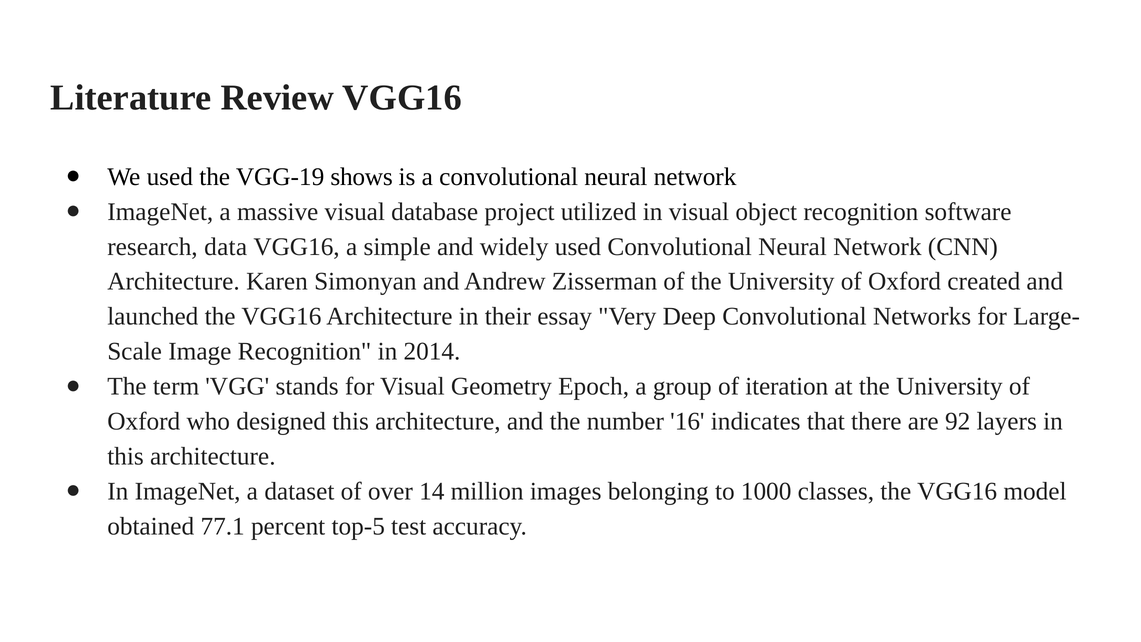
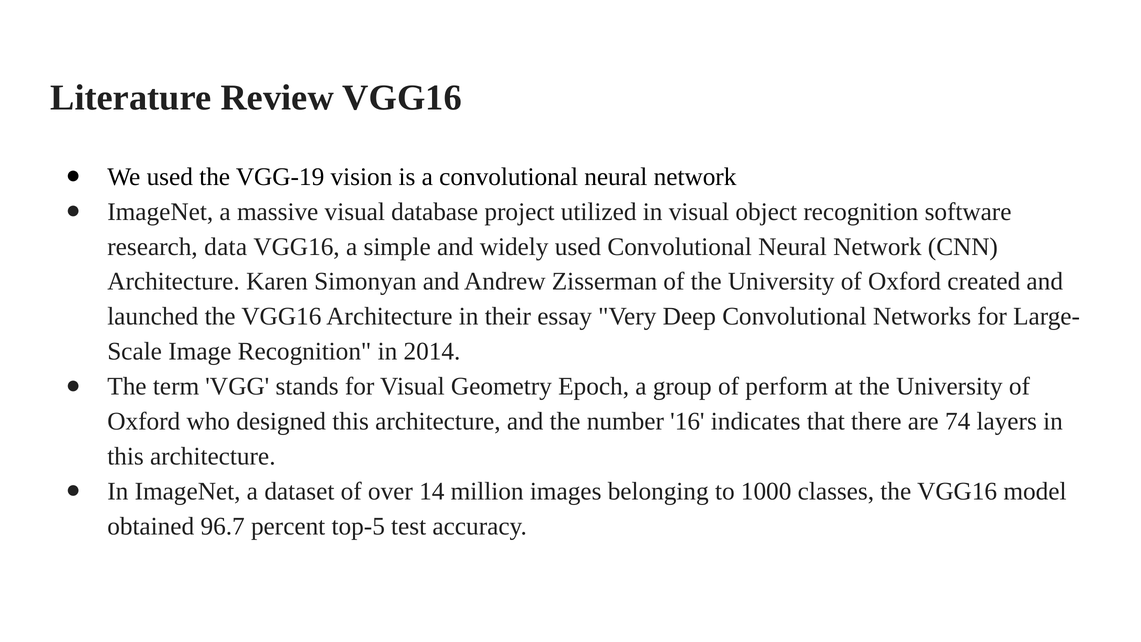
shows: shows -> vision (361, 177)
iteration: iteration -> perform (787, 386)
92: 92 -> 74 (958, 421)
77.1: 77.1 -> 96.7 (223, 526)
